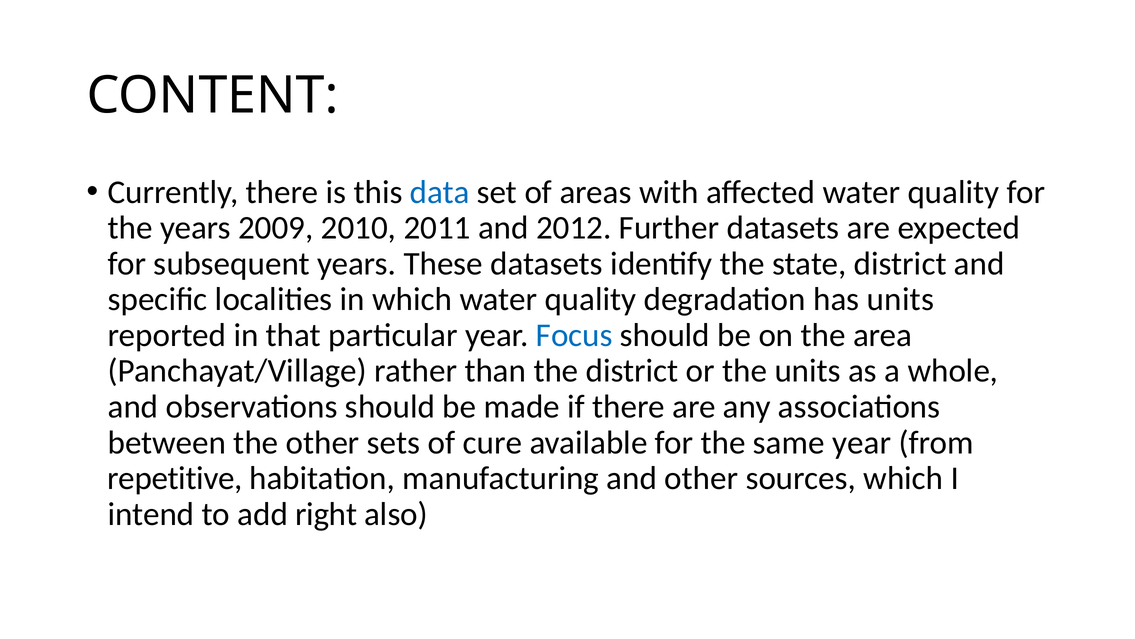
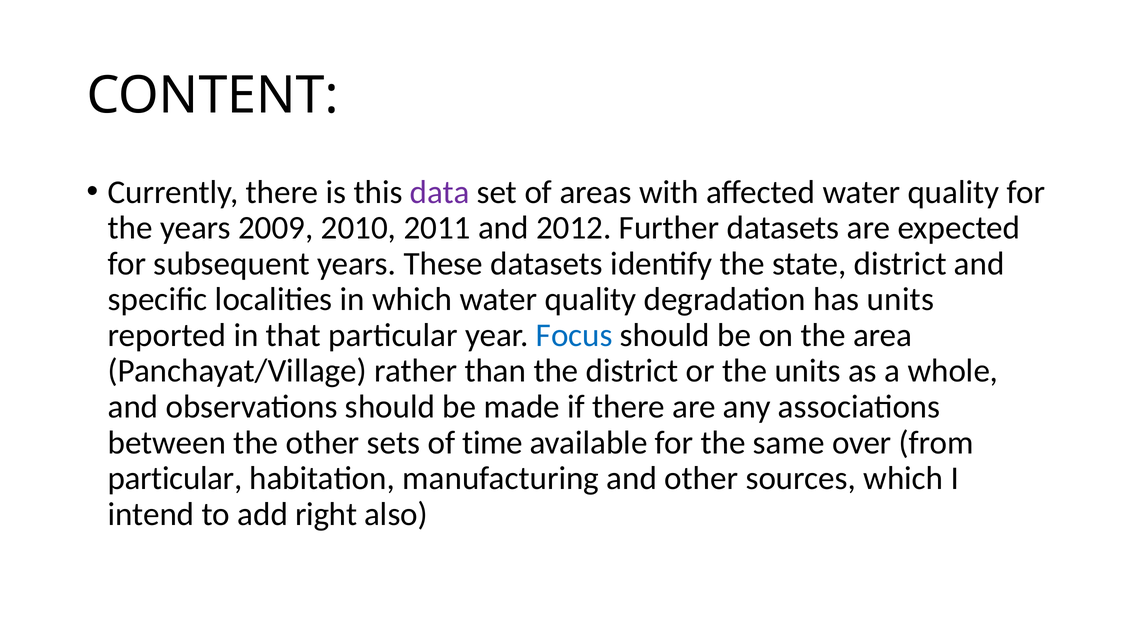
data colour: blue -> purple (440, 192)
cure: cure -> time (493, 442)
same year: year -> over (862, 442)
repetitive: repetitive -> particular (175, 478)
